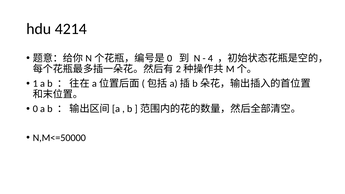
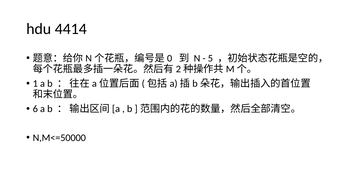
4214: 4214 -> 4414 (71, 29)
4: 4 -> 5 (210, 58)
0: 0 -> 6 (35, 109)
